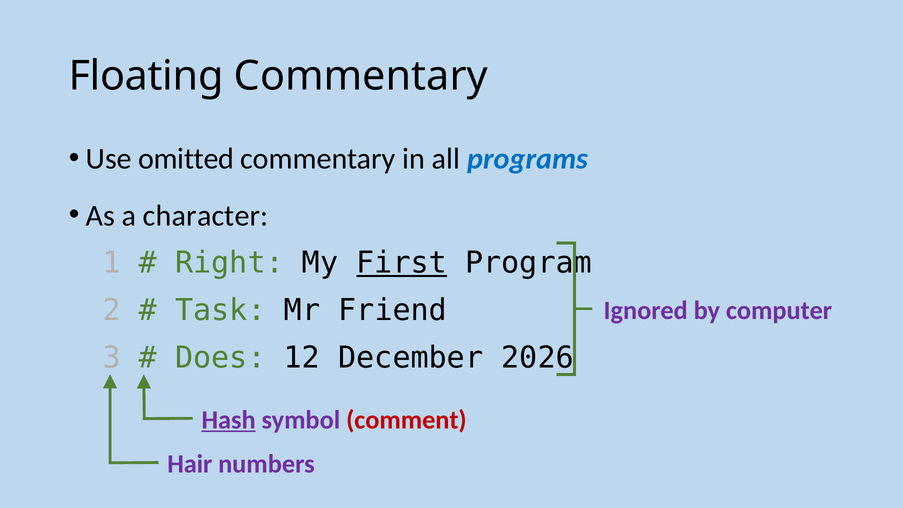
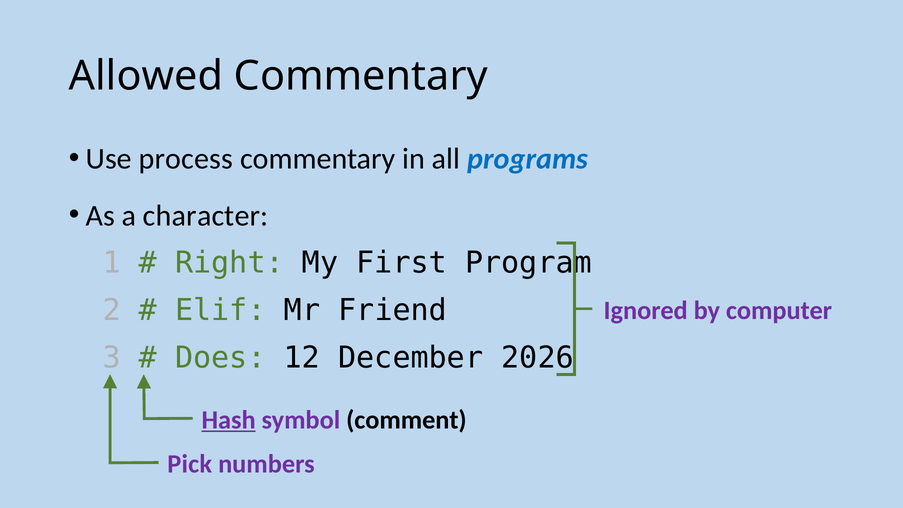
Floating: Floating -> Allowed (146, 76)
omitted: omitted -> process (186, 159)
First underline: present -> none (402, 263)
Task: Task -> Elif (220, 310)
comment colour: red -> black (406, 420)
Hair: Hair -> Pick (190, 464)
